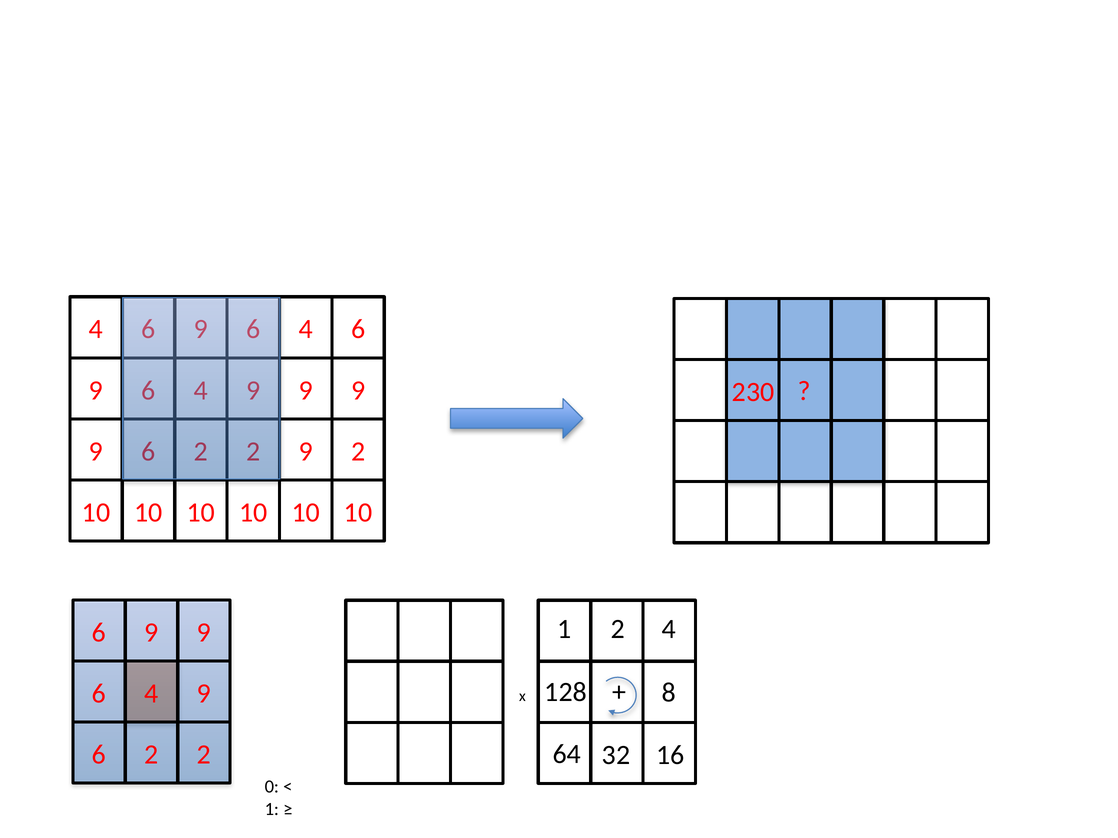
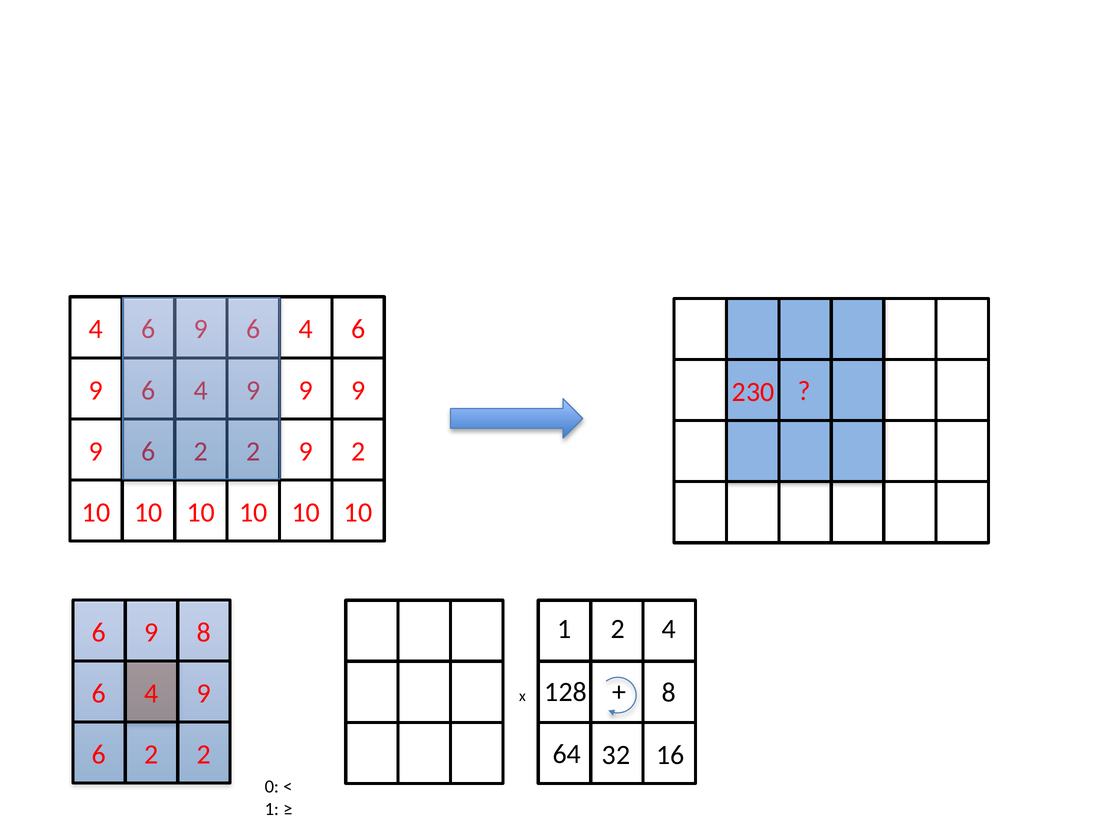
9: 9 -> 8 (204, 633)
